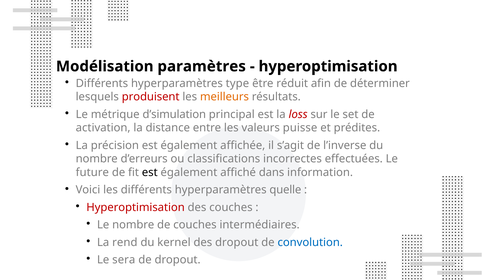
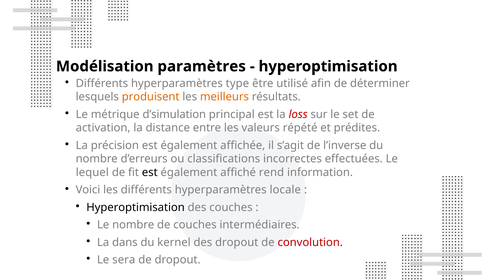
réduit: réduit -> utilisé (292, 83)
produisent colour: red -> orange (151, 97)
puisse: puisse -> répété (300, 128)
future: future -> lequel (92, 172)
dans: dans -> rend (271, 172)
quelle: quelle -> locale (285, 190)
Hyperoptimisation colour: red -> black (136, 207)
rend: rend -> dans (125, 242)
convolution colour: blue -> red (310, 242)
